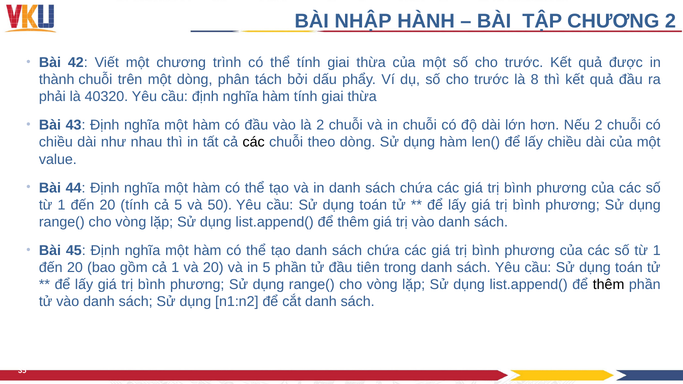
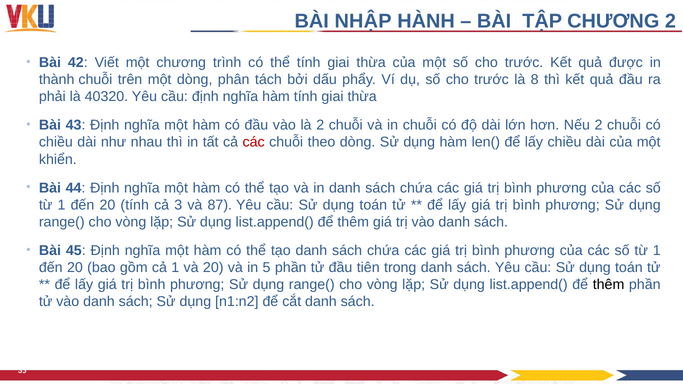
các colour: black -> red (254, 142)
value: value -> khiển (58, 159)
cả 5: 5 -> 3 (178, 205)
50: 50 -> 87 (220, 205)
